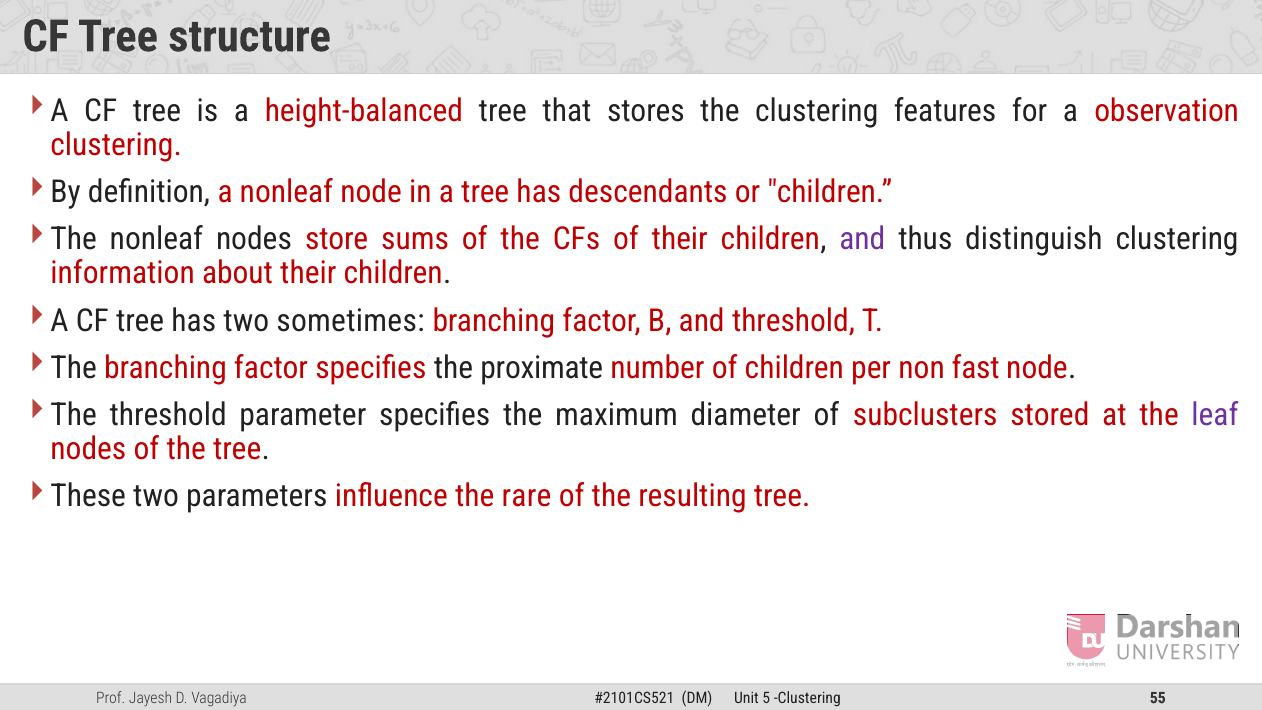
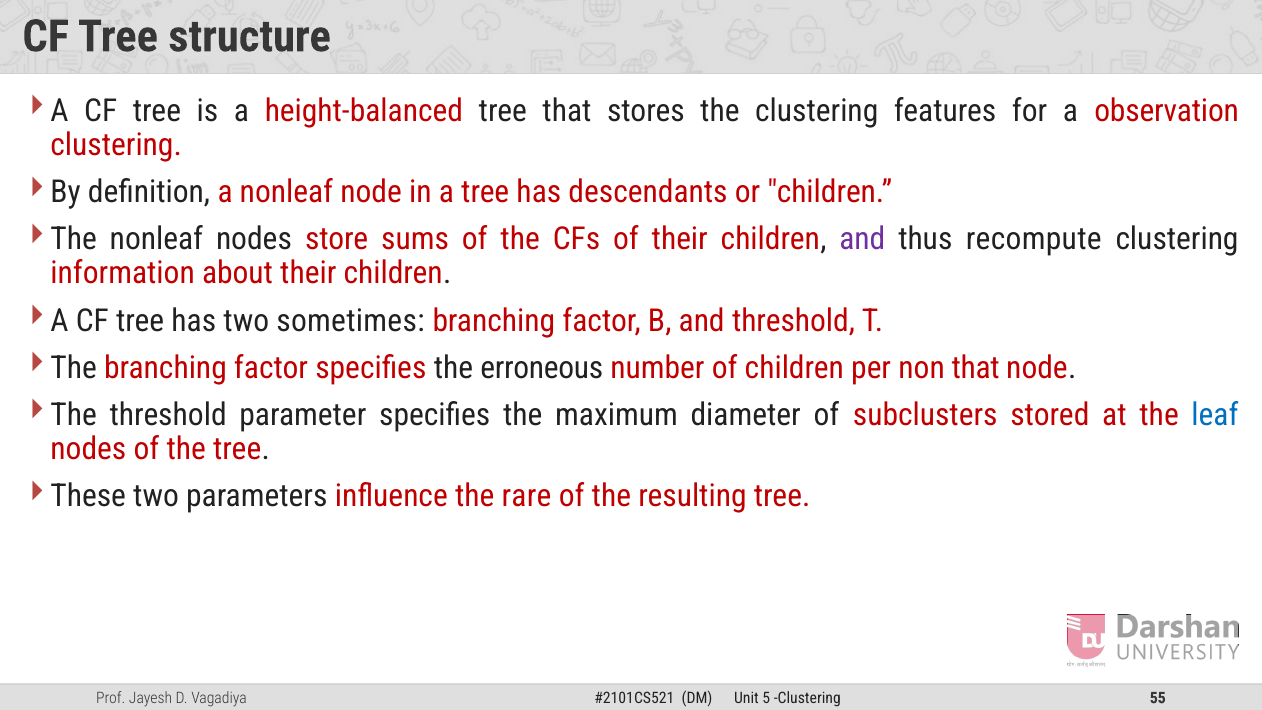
distinguish: distinguish -> recompute (1034, 239)
proximate: proximate -> erroneous (542, 368)
non fast: fast -> that (976, 368)
leaf colour: purple -> blue (1215, 415)
